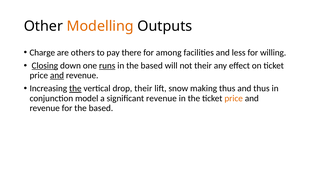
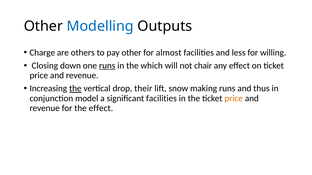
Modelling colour: orange -> blue (100, 26)
pay there: there -> other (132, 53)
among: among -> almost (169, 53)
Closing underline: present -> none (45, 66)
in the based: based -> which (152, 66)
not their: their -> chair (203, 66)
and underline: present -> none (57, 76)
making thus: thus -> runs (227, 89)
significant revenue: revenue -> facilities (161, 99)
for the based: based -> effect (101, 108)
